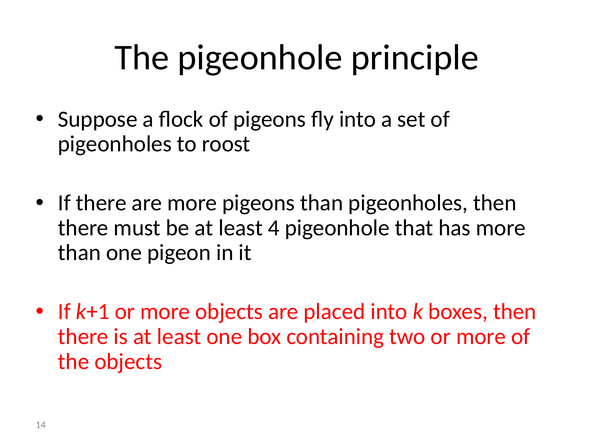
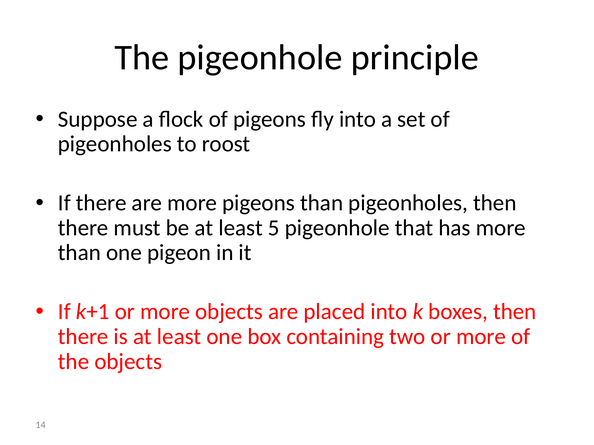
4: 4 -> 5 (274, 228)
